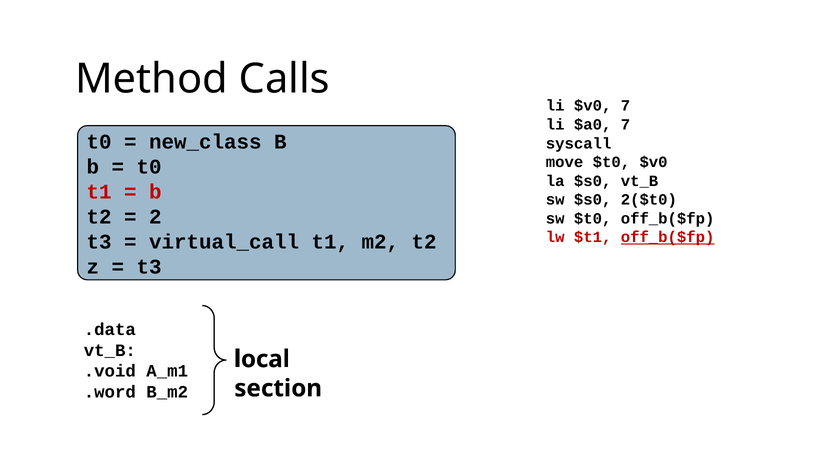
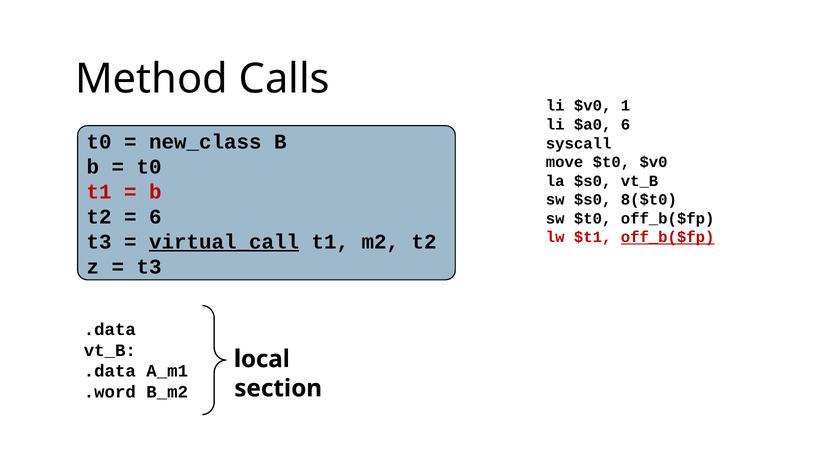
$v0 7: 7 -> 1 (625, 106)
$a0 7: 7 -> 6 (625, 124)
2($t0: 2($t0 -> 8($t0 (649, 199)
2: 2 -> 6 (155, 216)
virtual_call underline: none -> present (224, 241)
.void: .void -> .data (110, 371)
